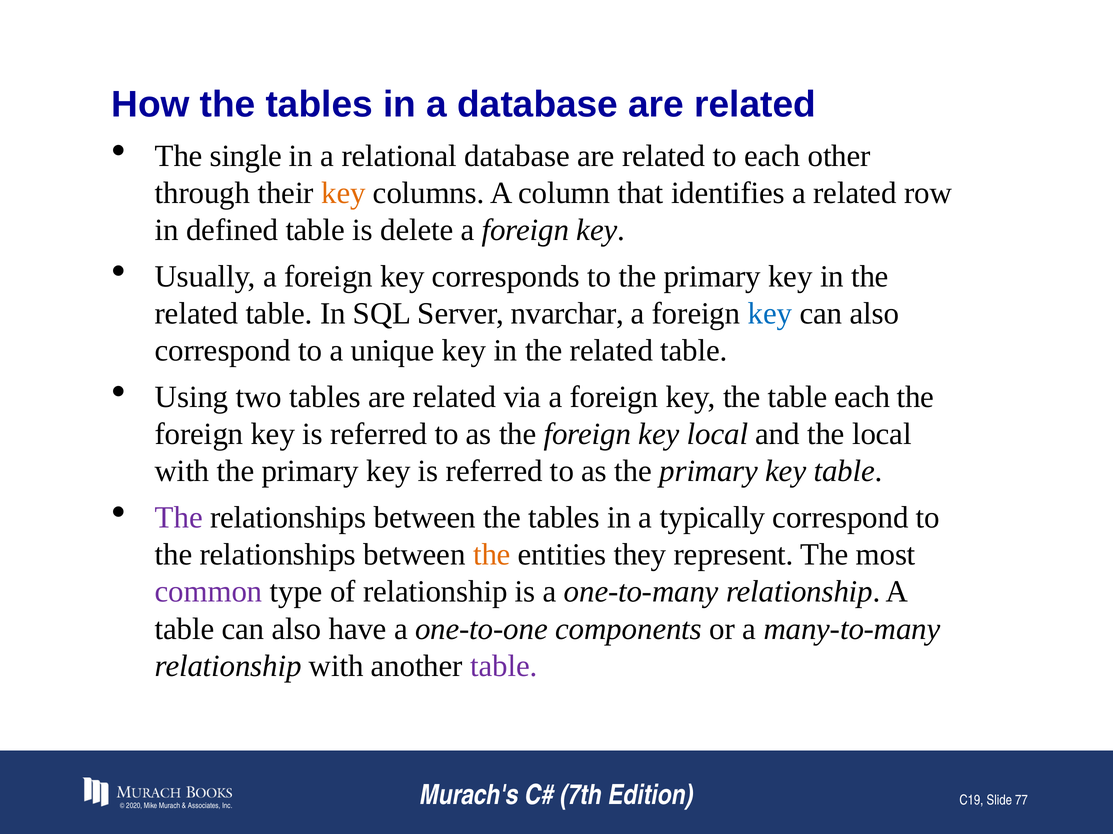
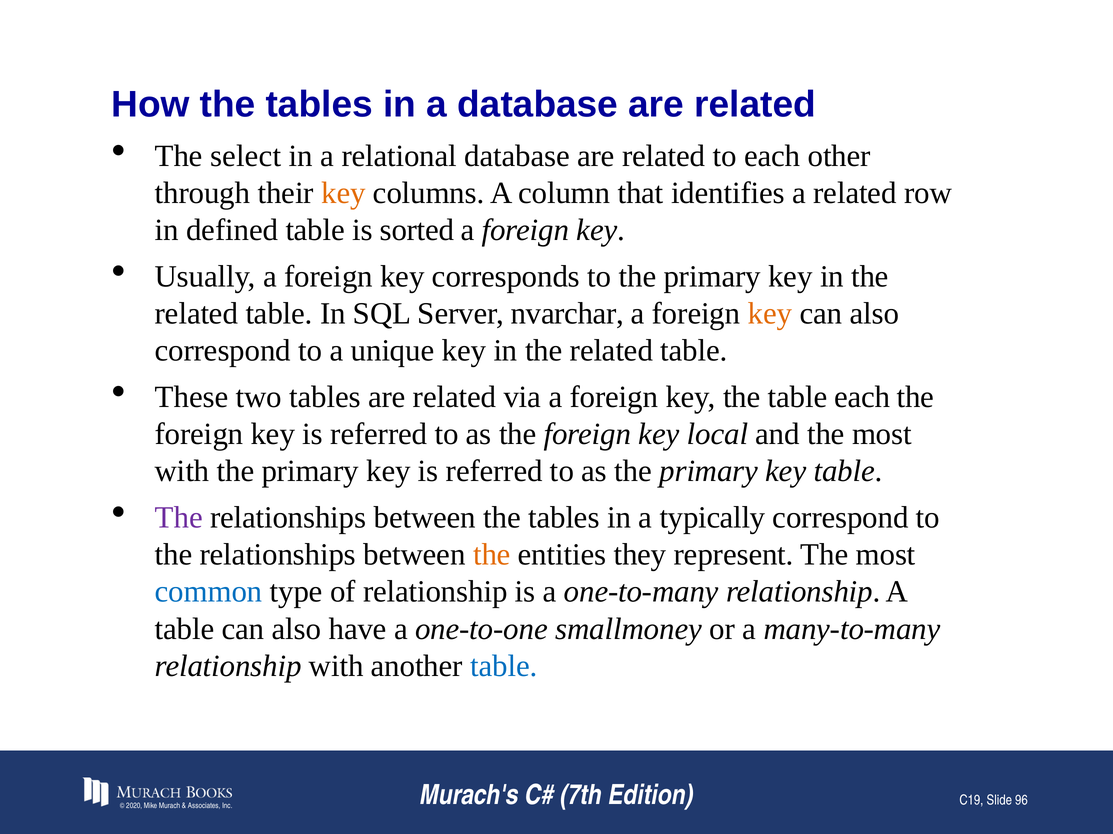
single: single -> select (246, 156)
delete: delete -> sorted (417, 230)
key colour: blue -> orange (770, 314)
Using: Using -> These (192, 397)
and the local: local -> most (882, 435)
common colour: purple -> blue (209, 592)
components: components -> smallmoney (629, 629)
table colour: purple -> blue (504, 666)
77: 77 -> 96 (1021, 801)
